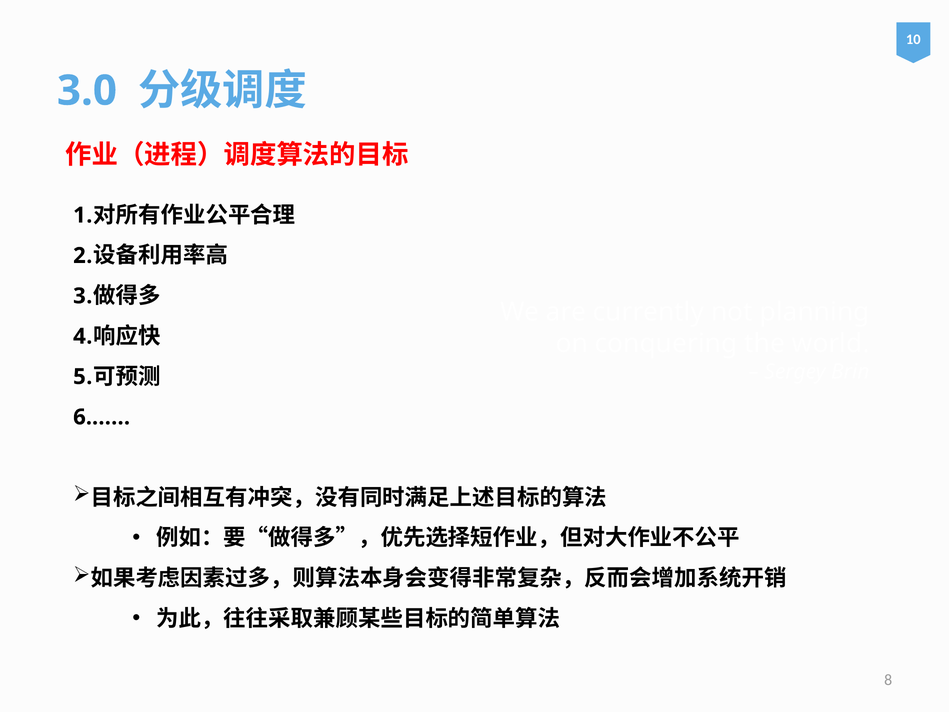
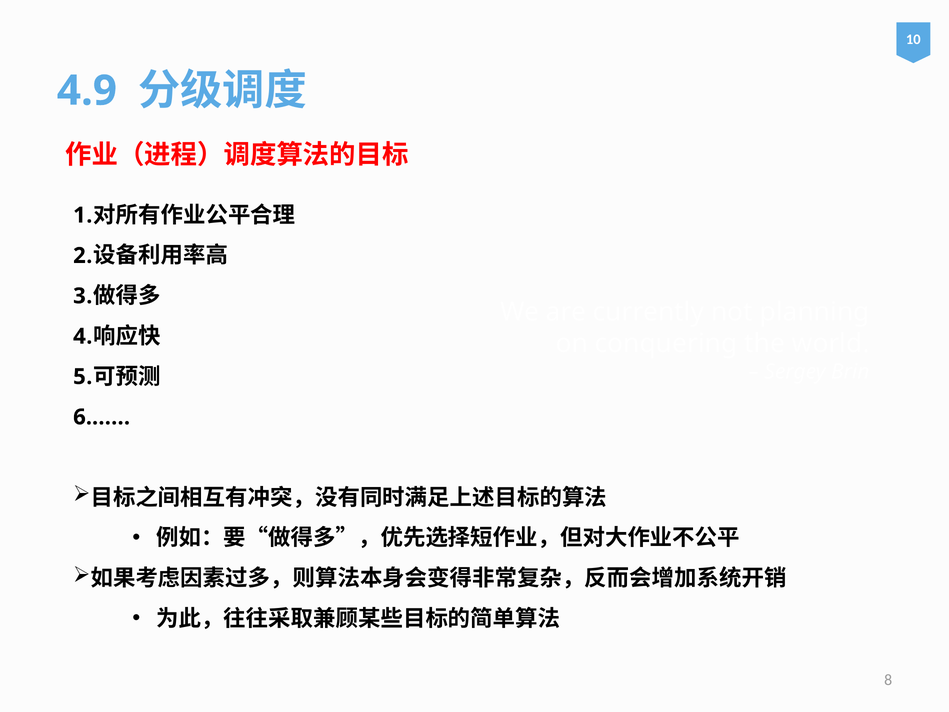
3.0: 3.0 -> 4.9 (87, 91)
